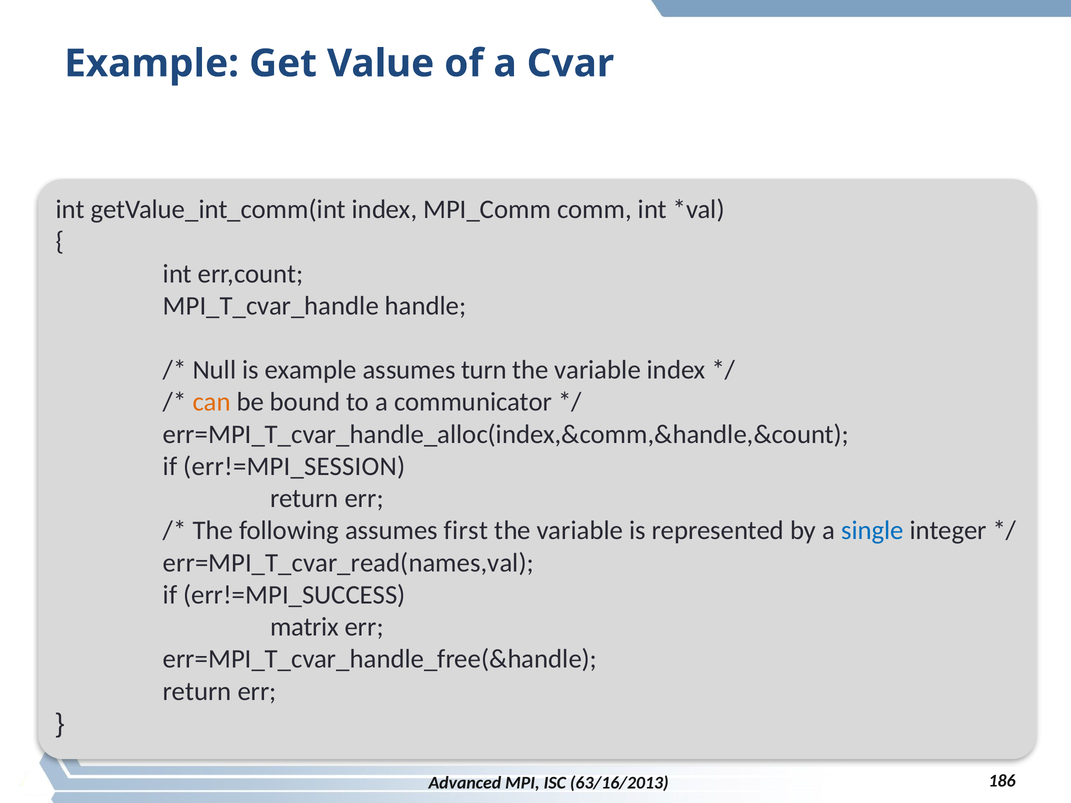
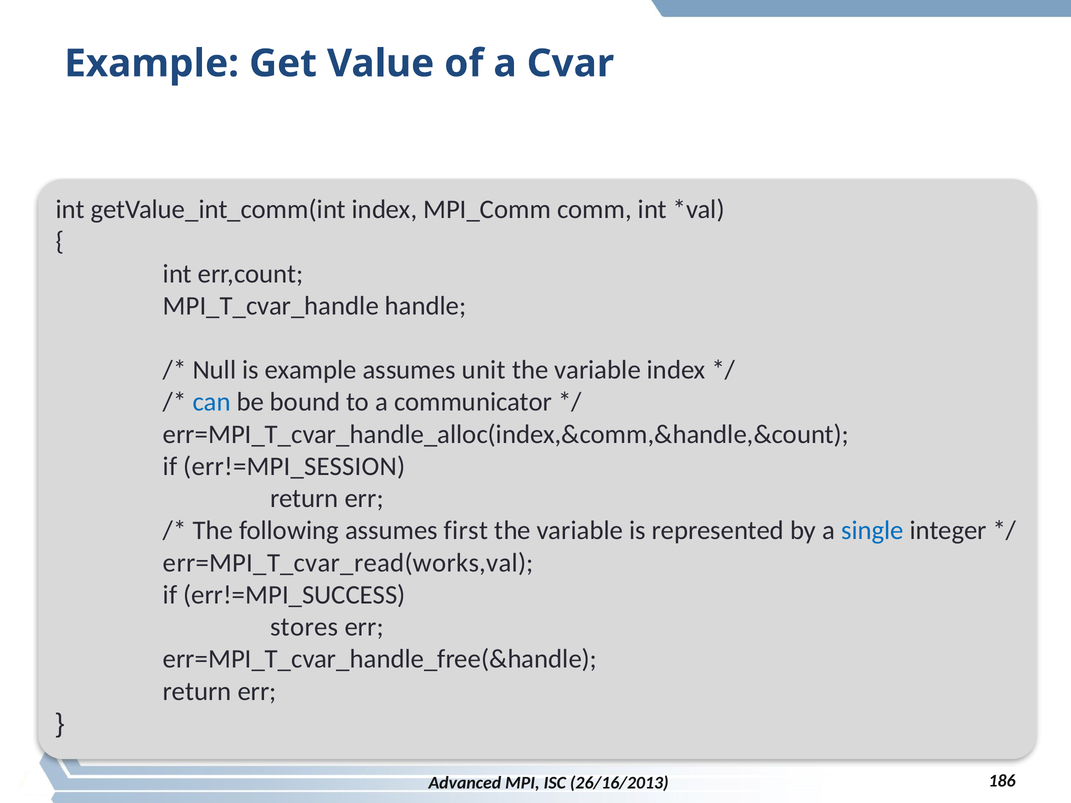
turn: turn -> unit (484, 370)
can colour: orange -> blue (212, 402)
err=MPI_T_cvar_read(names,val: err=MPI_T_cvar_read(names,val -> err=MPI_T_cvar_read(works,val (348, 563)
matrix: matrix -> stores (304, 627)
63/16/2013: 63/16/2013 -> 26/16/2013 (619, 783)
